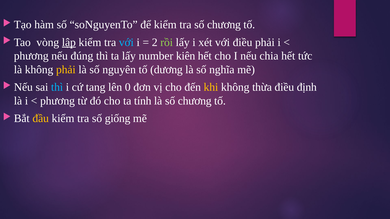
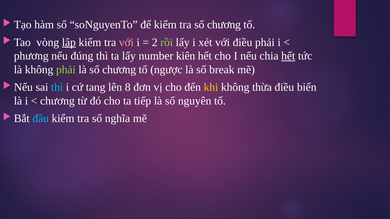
với colour: light blue -> pink (126, 42)
hết underline: none -> present (288, 56)
phải colour: yellow -> light green (66, 70)
là số nguyên: nguyên -> chương (119, 70)
dương: dương -> ngược (166, 70)
nghĩa: nghĩa -> break (222, 70)
0: 0 -> 8 (128, 87)
định: định -> biến (307, 87)
phương: phương -> chương (57, 101)
tính: tính -> tiếp (143, 101)
là số chương: chương -> nguyên (195, 101)
đầu colour: yellow -> light blue (41, 119)
giống: giống -> nghĩa (118, 119)
